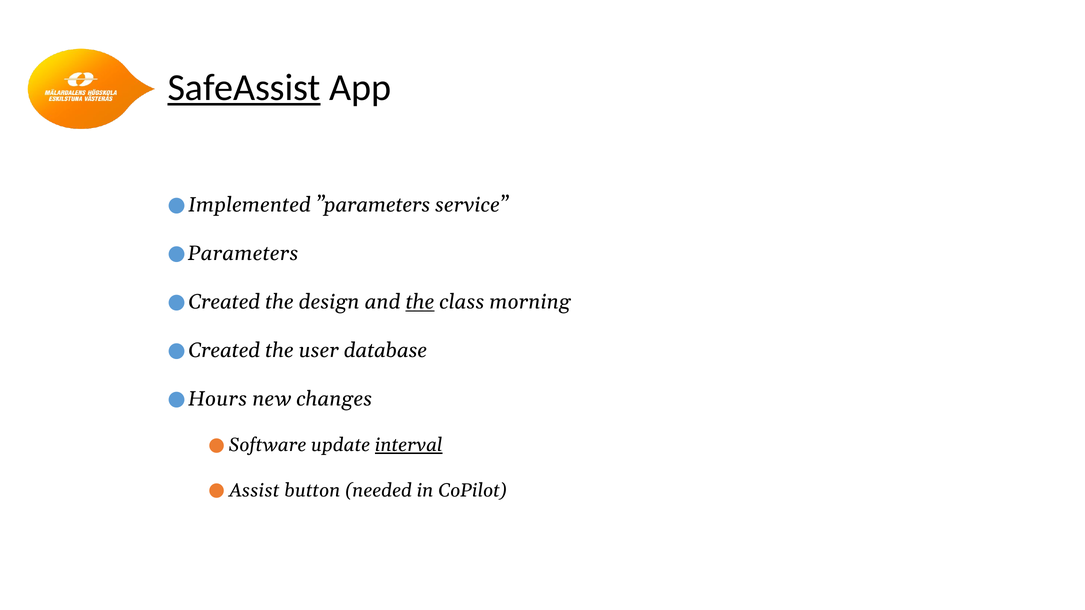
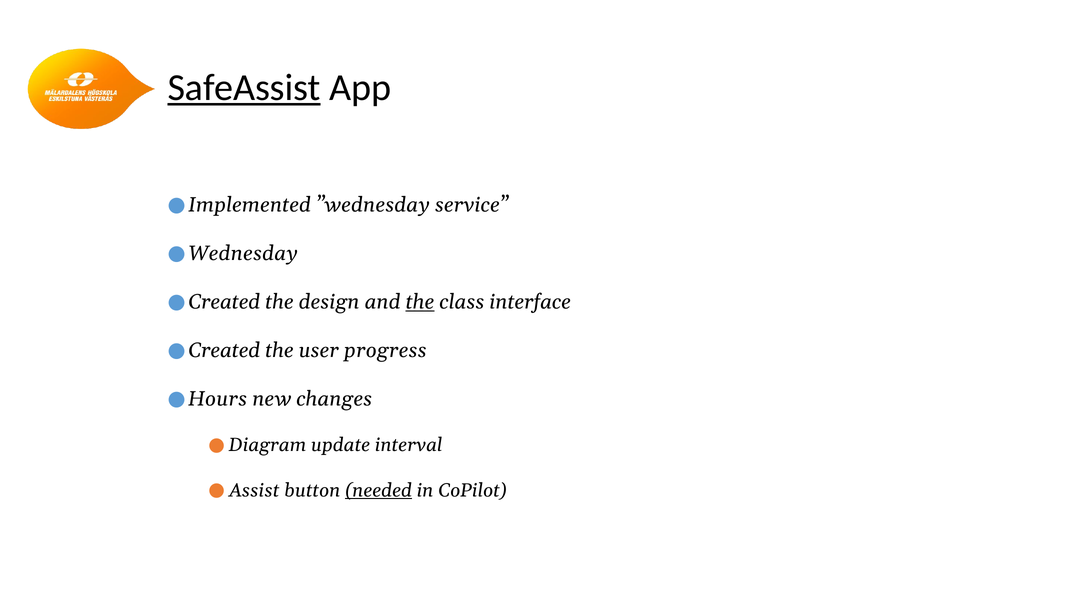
”parameters: ”parameters -> ”wednesday (373, 205)
Parameters: Parameters -> Wednesday (243, 254)
morning: morning -> interface (530, 302)
database: database -> progress (385, 351)
Software: Software -> Diagram (268, 445)
interval underline: present -> none (409, 445)
needed underline: none -> present (379, 491)
